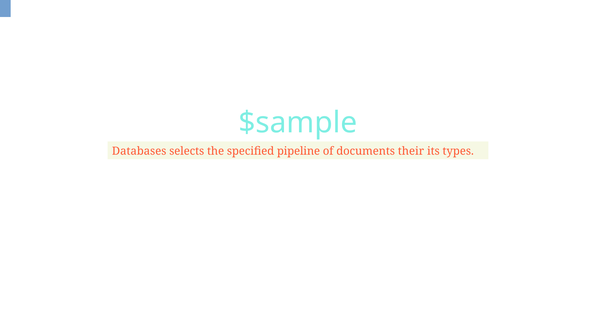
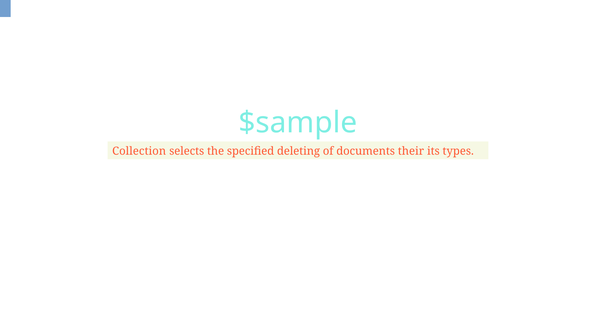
Databases: Databases -> Collection (139, 151)
pipeline: pipeline -> deleting (299, 151)
